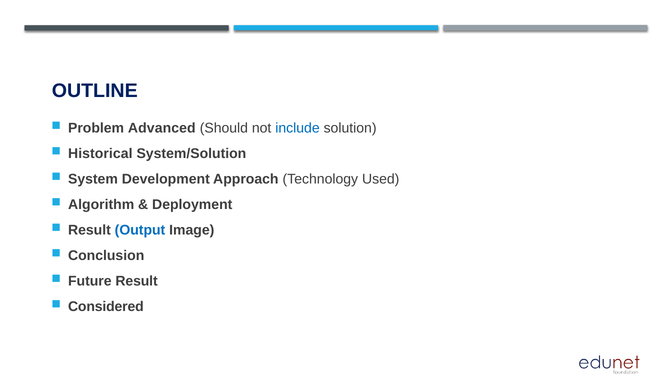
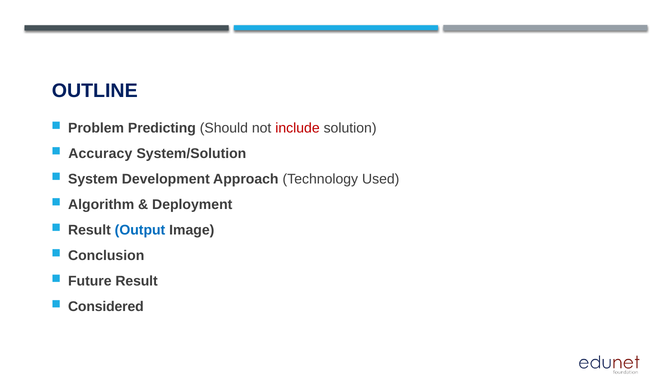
Advanced: Advanced -> Predicting (162, 128)
include colour: blue -> red (297, 128)
Historical: Historical -> Accuracy (100, 154)
